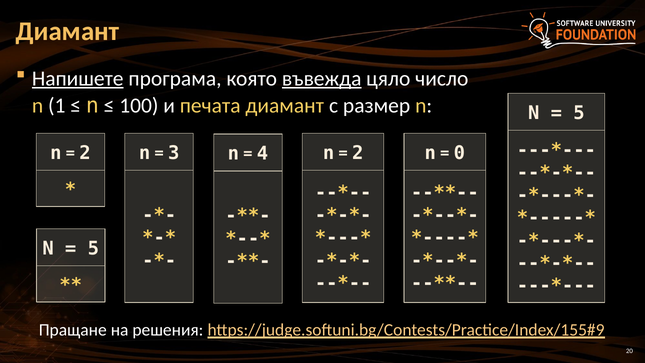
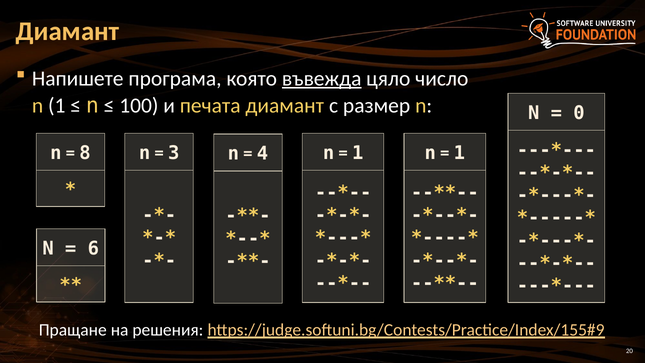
Напишете underline: present -> none (78, 79)
5: 5 -> 0 (579, 113)
2: 2 -> 8 (85, 153)
2: 2 -> 1 (358, 153)
0: 0 -> 1 (459, 153)
5: 5 -> 6 (93, 249)
